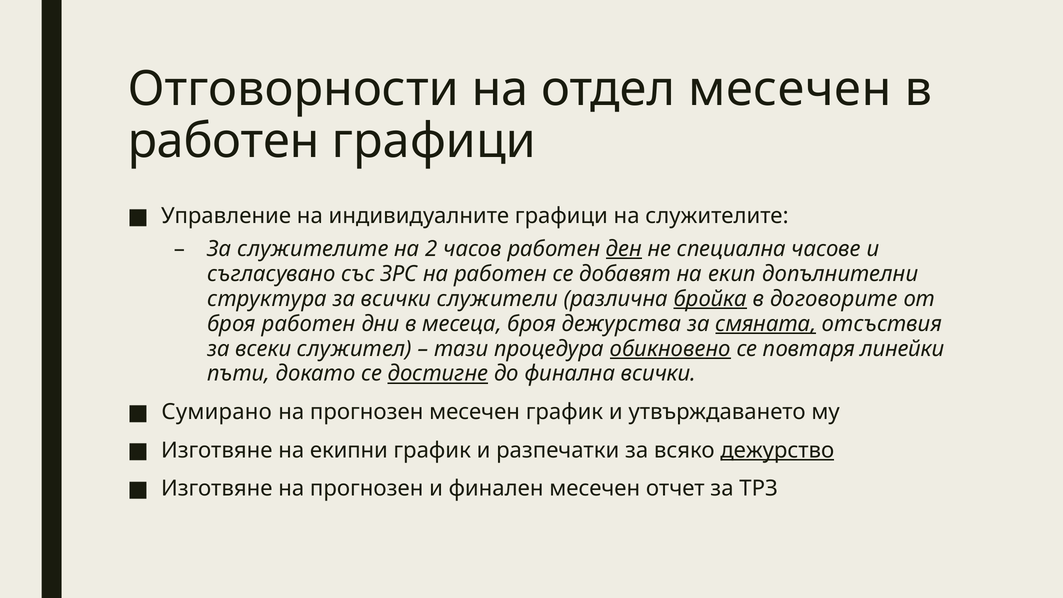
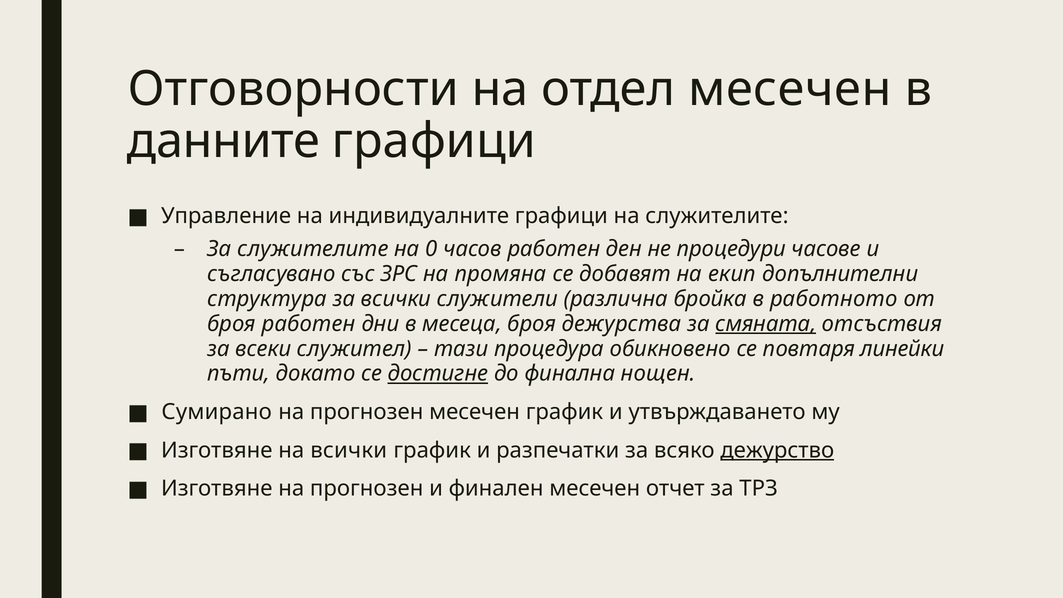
работен: работен -> данните (224, 141)
2: 2 -> 0 (431, 249)
ден underline: present -> none (624, 249)
специална: специална -> процедури (731, 249)
на работен: работен -> промяна (501, 274)
бройка underline: present -> none (710, 299)
договорите: договорите -> работното (834, 299)
обикновено underline: present -> none (670, 349)
финална всички: всички -> нощен (658, 374)
на екипни: екипни -> всички (349, 450)
